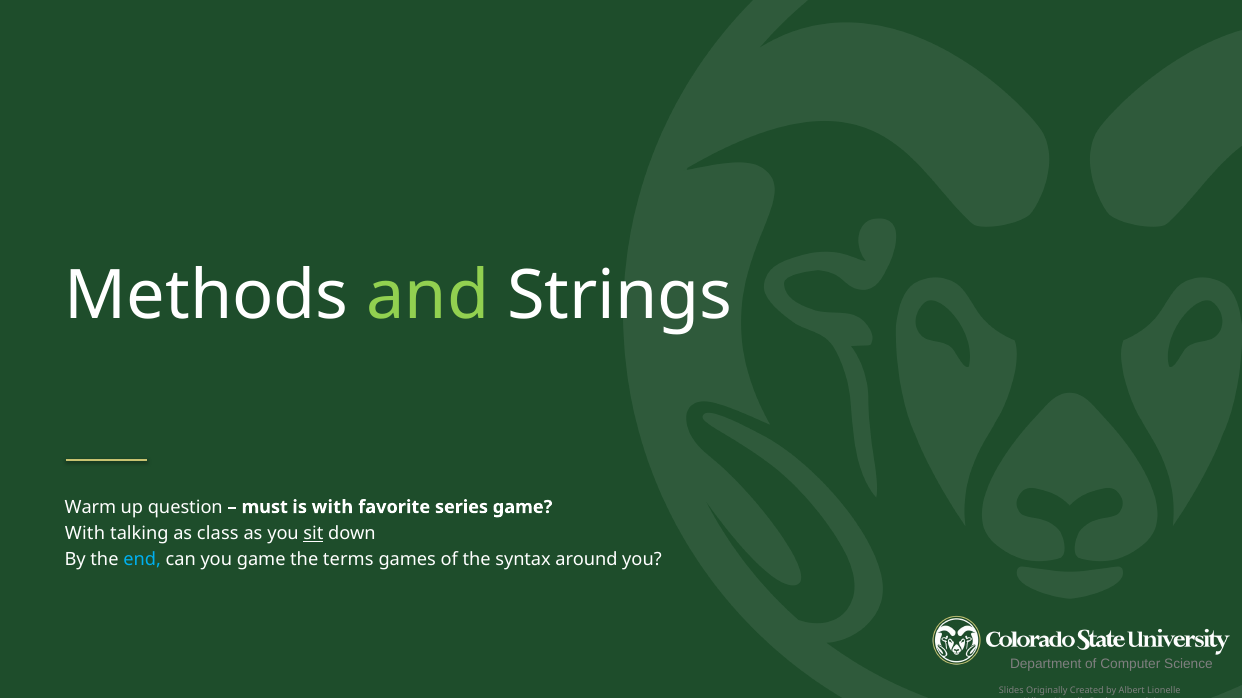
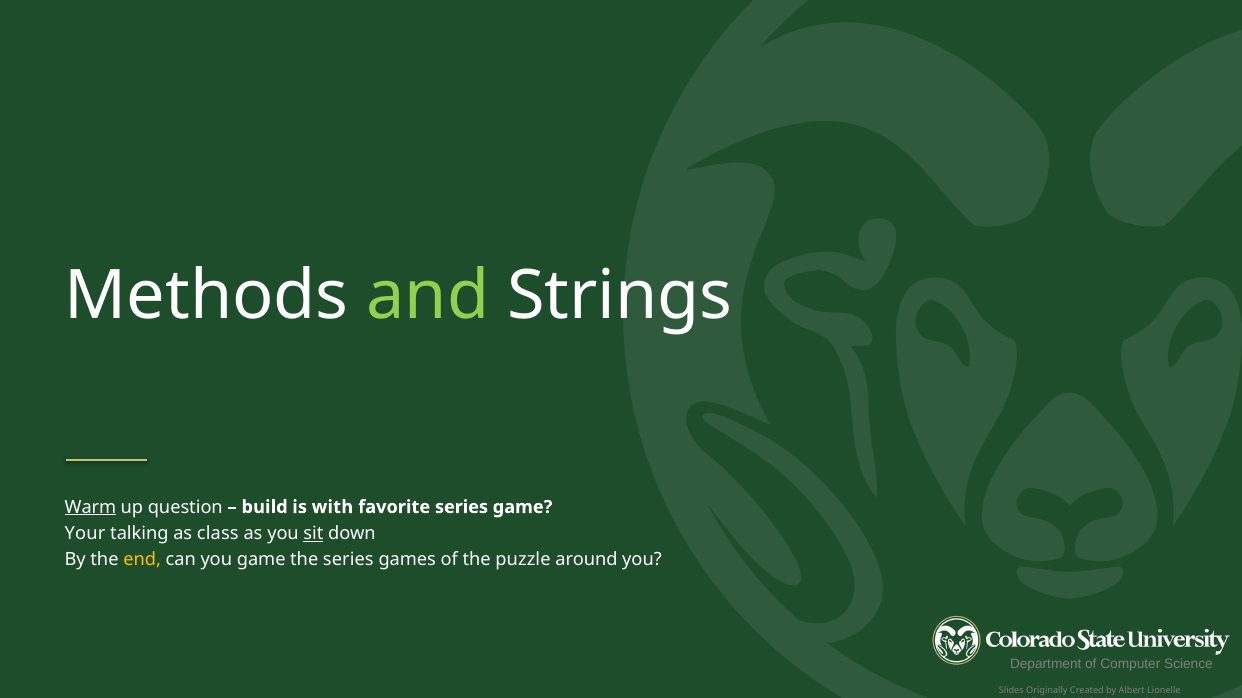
Warm underline: none -> present (90, 507)
must: must -> build (265, 507)
With: With -> Your (85, 534)
end colour: light blue -> yellow (142, 560)
the terms: terms -> series (348, 560)
syntax: syntax -> puzzle (523, 560)
